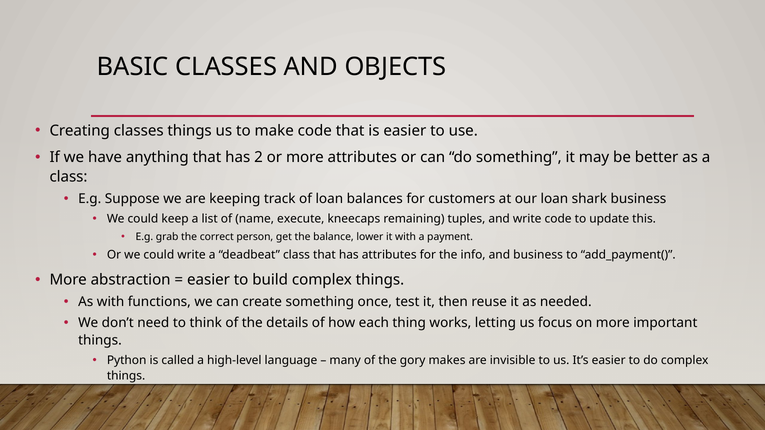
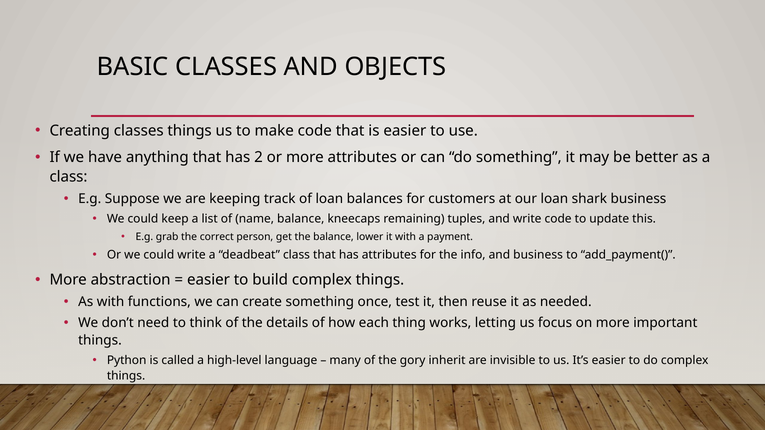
name execute: execute -> balance (301, 219)
makes: makes -> inherit (447, 361)
